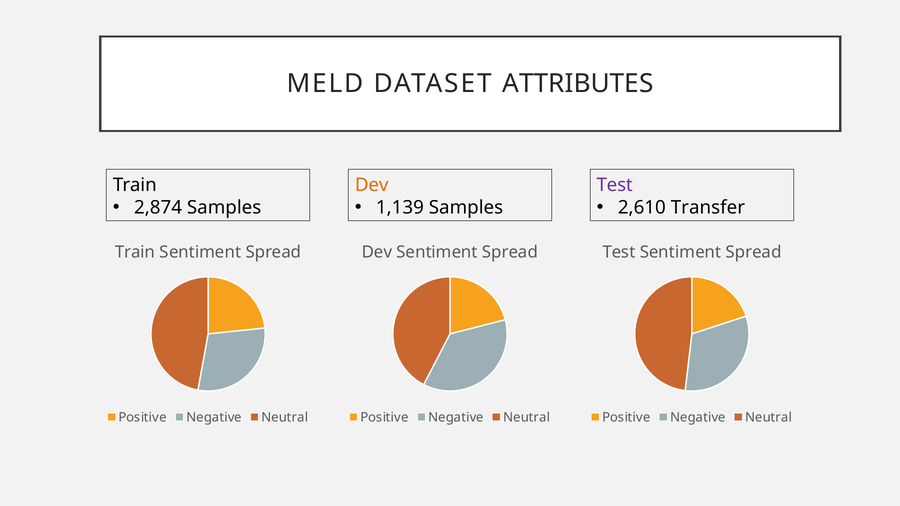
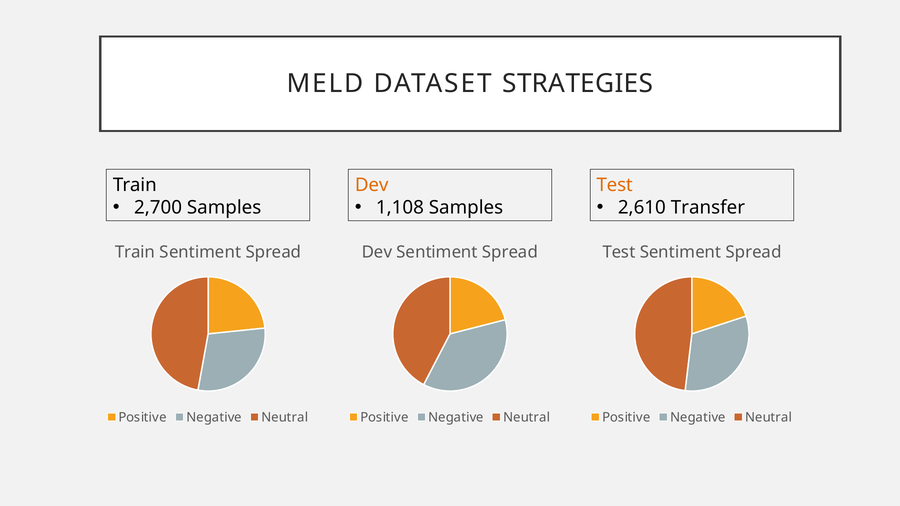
ATTRIBUTES: ATTRIBUTES -> STRATEGIES (578, 84)
Test colour: purple -> orange (615, 185)
2,874: 2,874 -> 2,700 (158, 208)
1,139: 1,139 -> 1,108 (400, 208)
